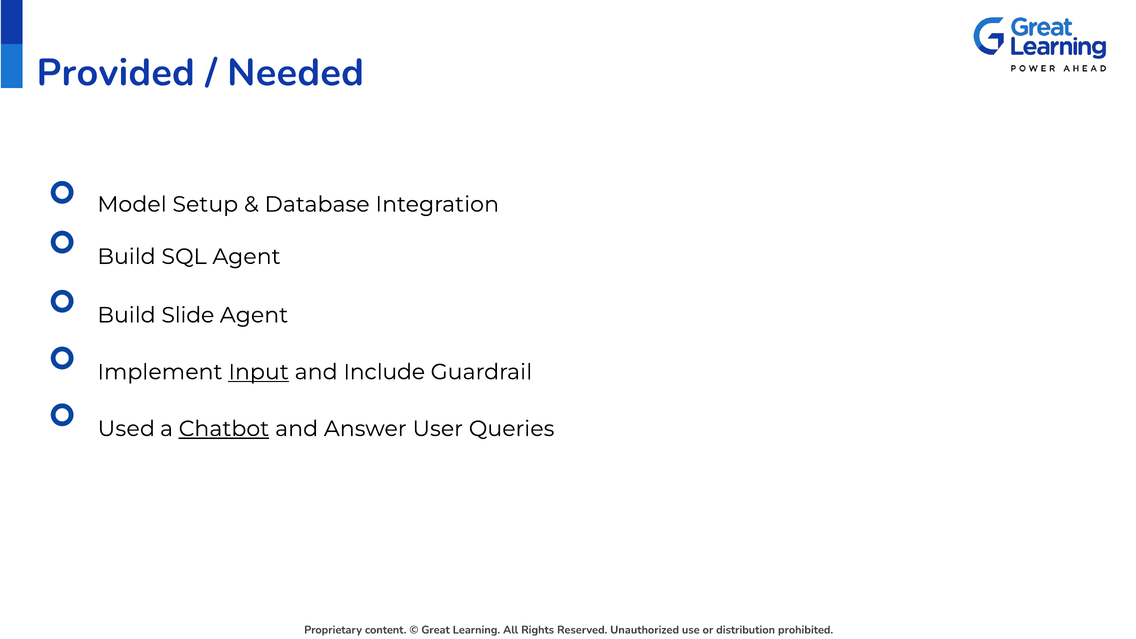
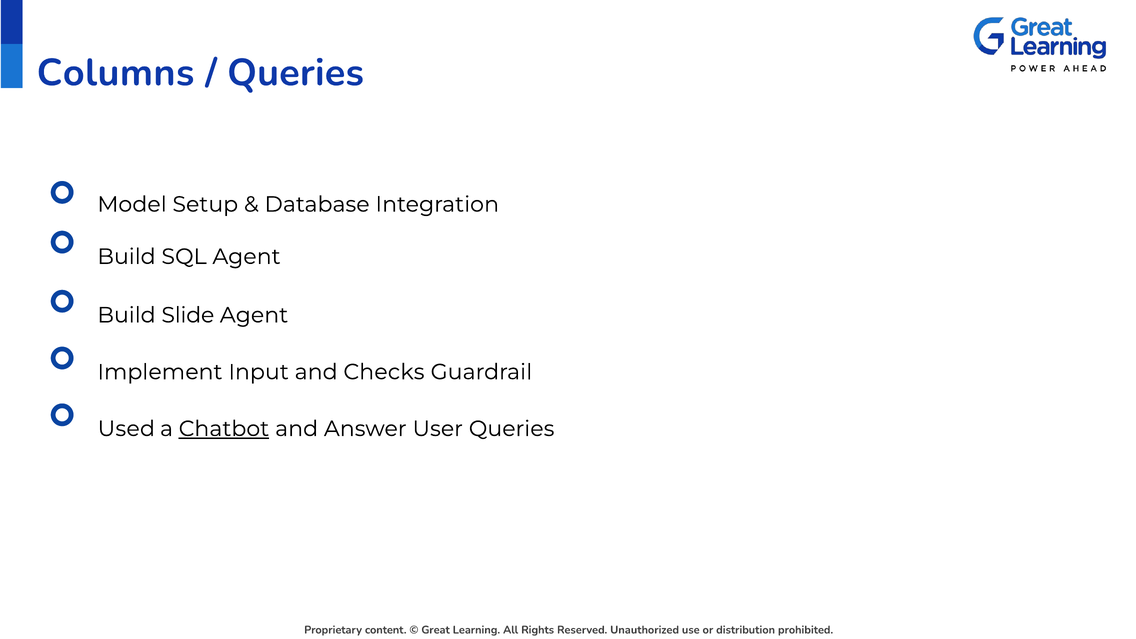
Provided: Provided -> Columns (116, 73)
Needed: Needed -> Queries (296, 73)
Input underline: present -> none (259, 372)
Include: Include -> Checks (384, 372)
